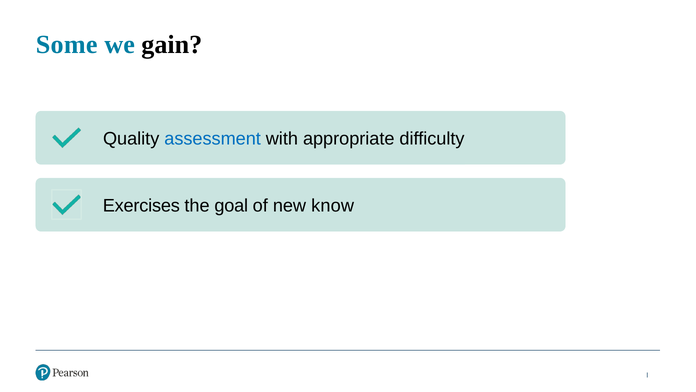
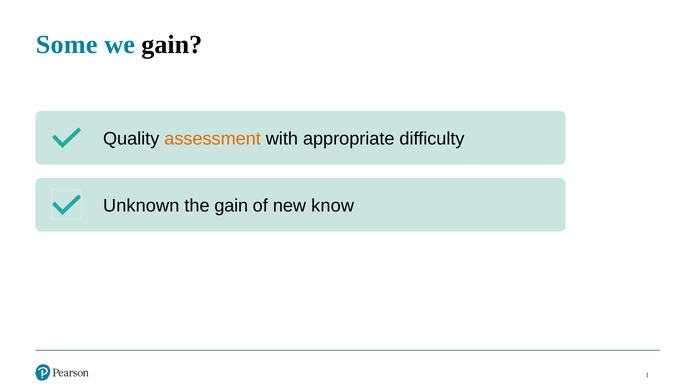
assessment colour: blue -> orange (213, 139)
Exercises: Exercises -> Unknown (141, 206)
the goal: goal -> gain (231, 206)
